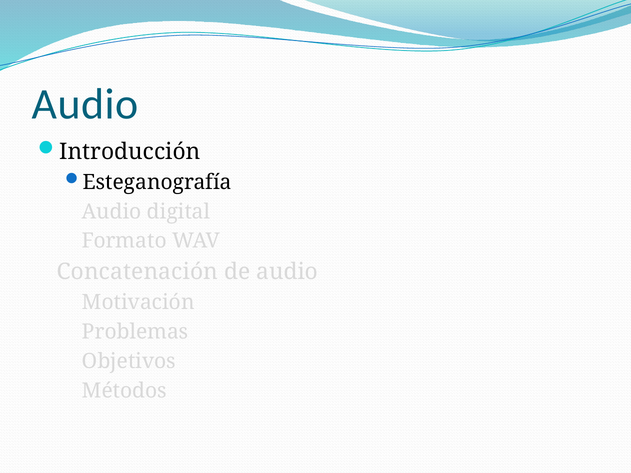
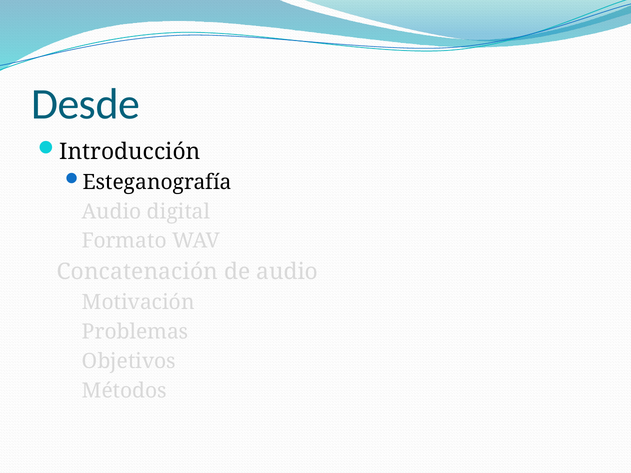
Audio: Audio -> Desde (85, 104)
